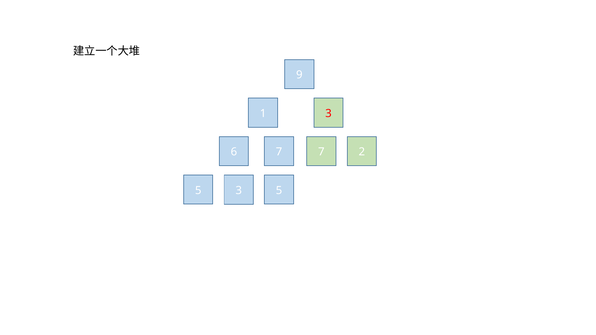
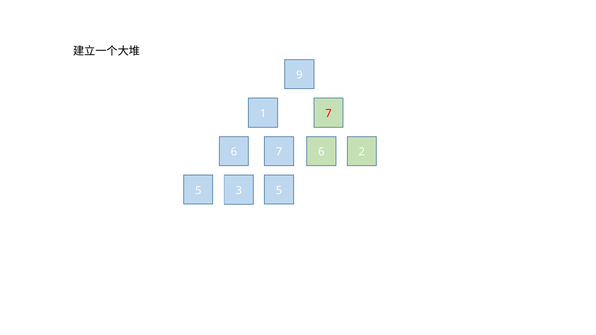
1 3: 3 -> 7 (328, 113)
7 7: 7 -> 6 (321, 152)
